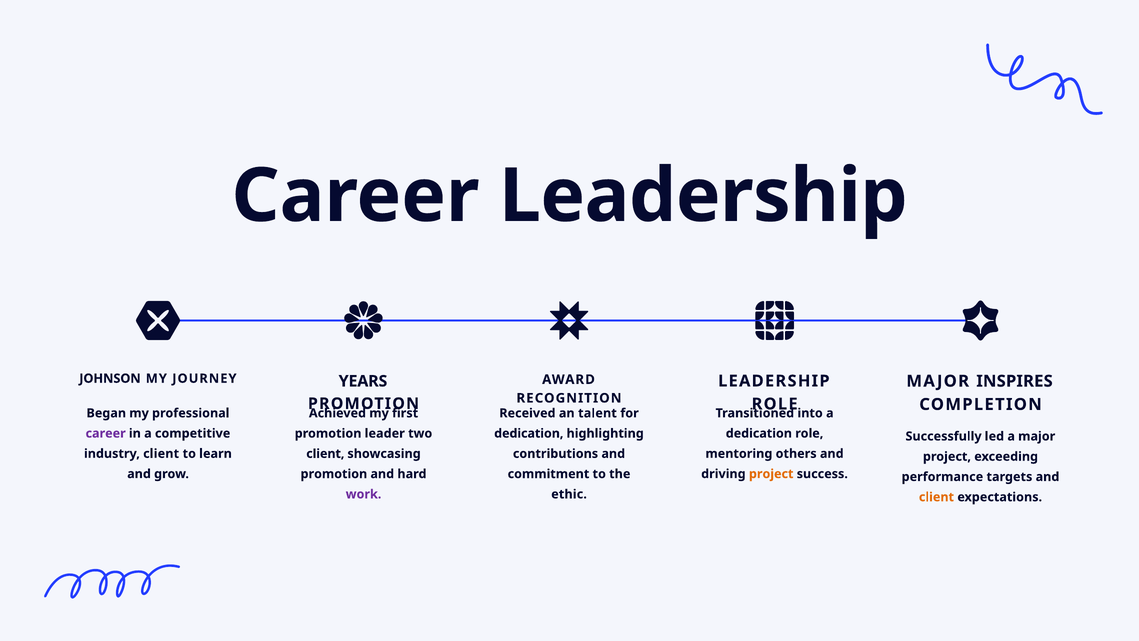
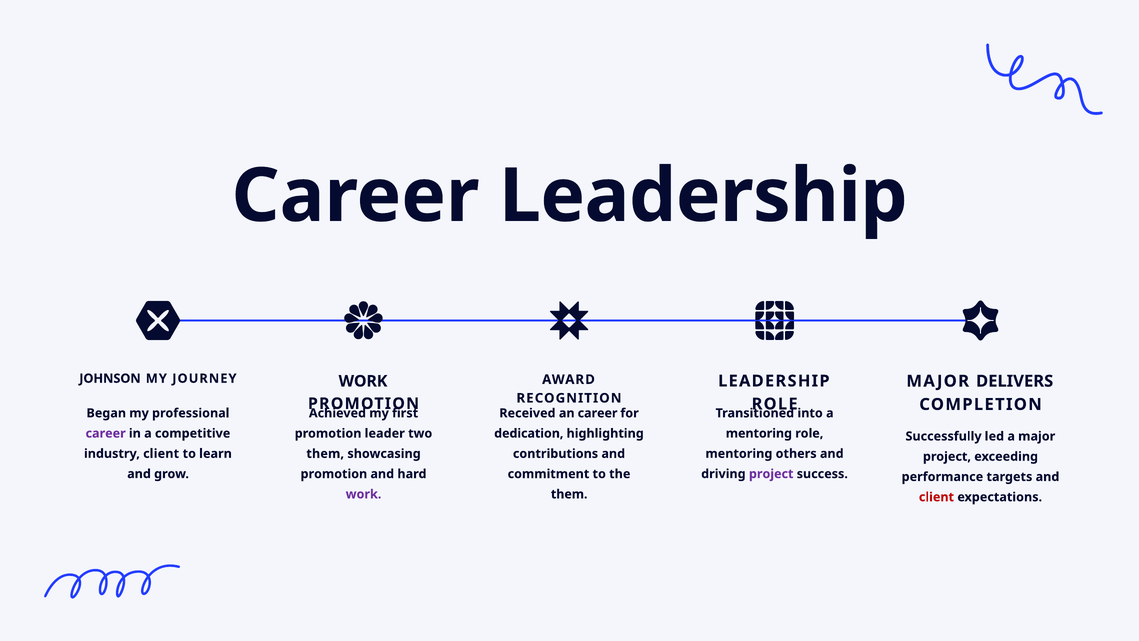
INSPIRES: INSPIRES -> DELIVERS (1015, 381)
YEARS: YEARS -> WORK (363, 381)
an talent: talent -> career (598, 413)
dedication: dedication -> mentoring (759, 433)
client: client -> them (325, 453)
project colour: orange -> purple (771, 474)
ethic: ethic -> them (569, 494)
client colour: orange -> red (936, 497)
